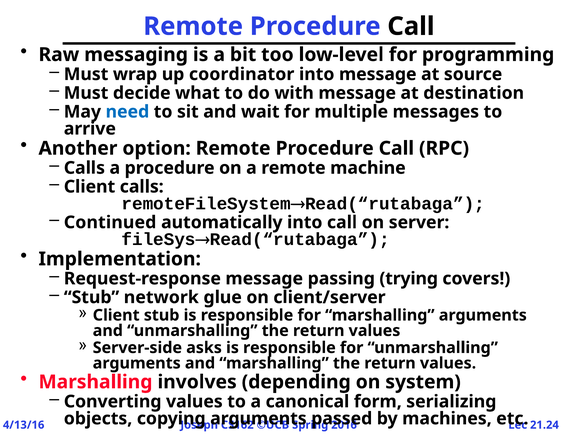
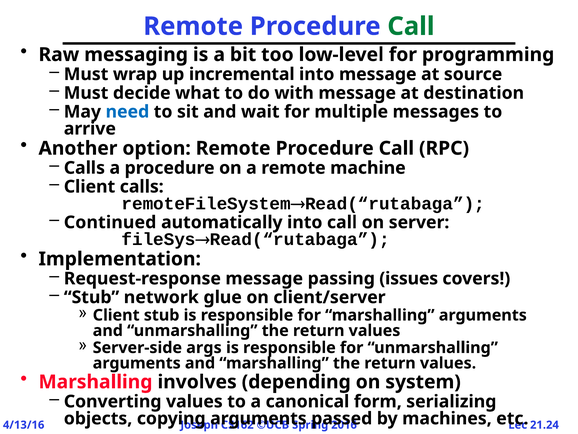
Call colour: black -> green (411, 26)
coordinator: coordinator -> incremental (242, 74)
trying: trying -> issues (409, 278)
asks: asks -> args (204, 347)
